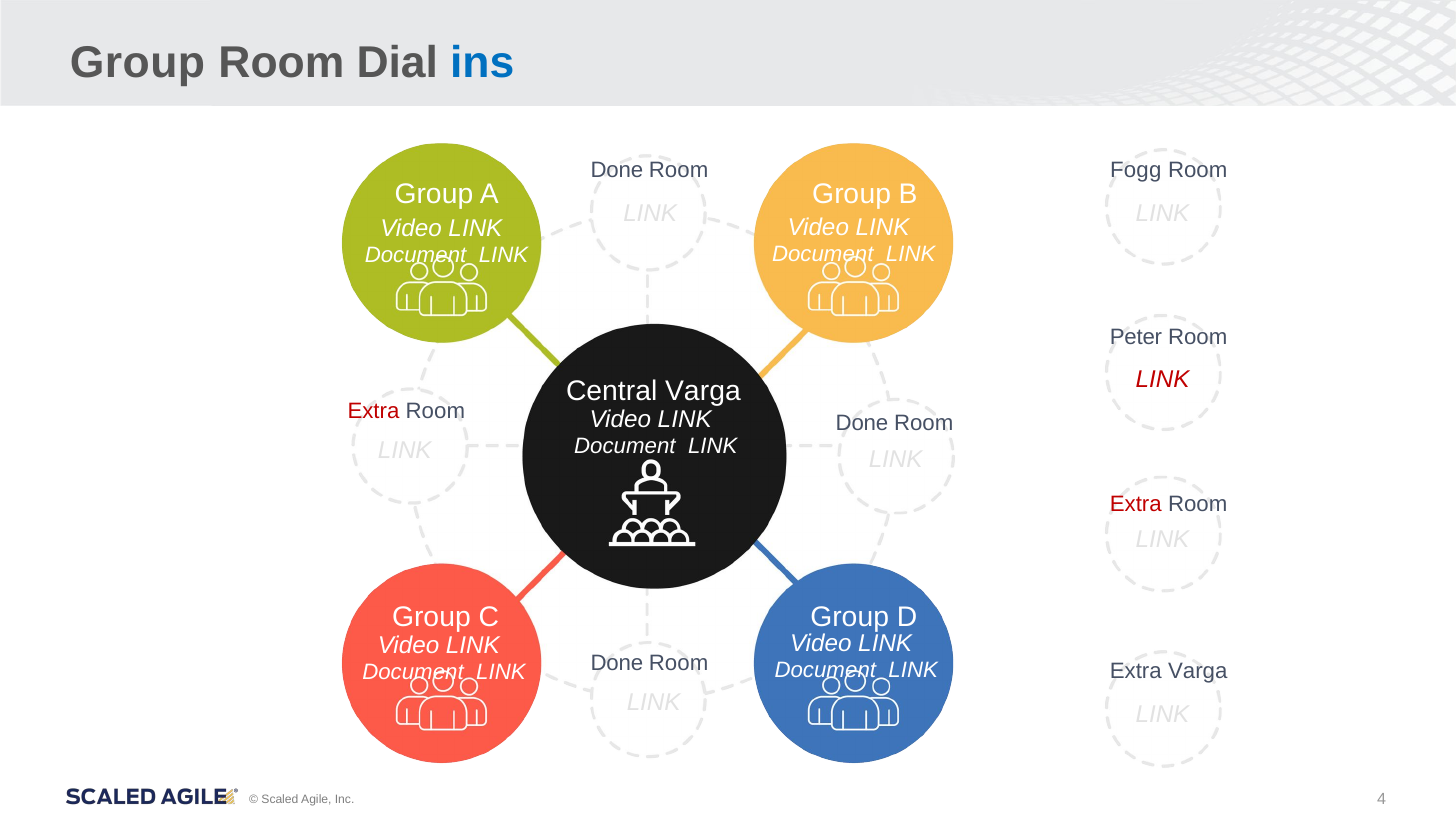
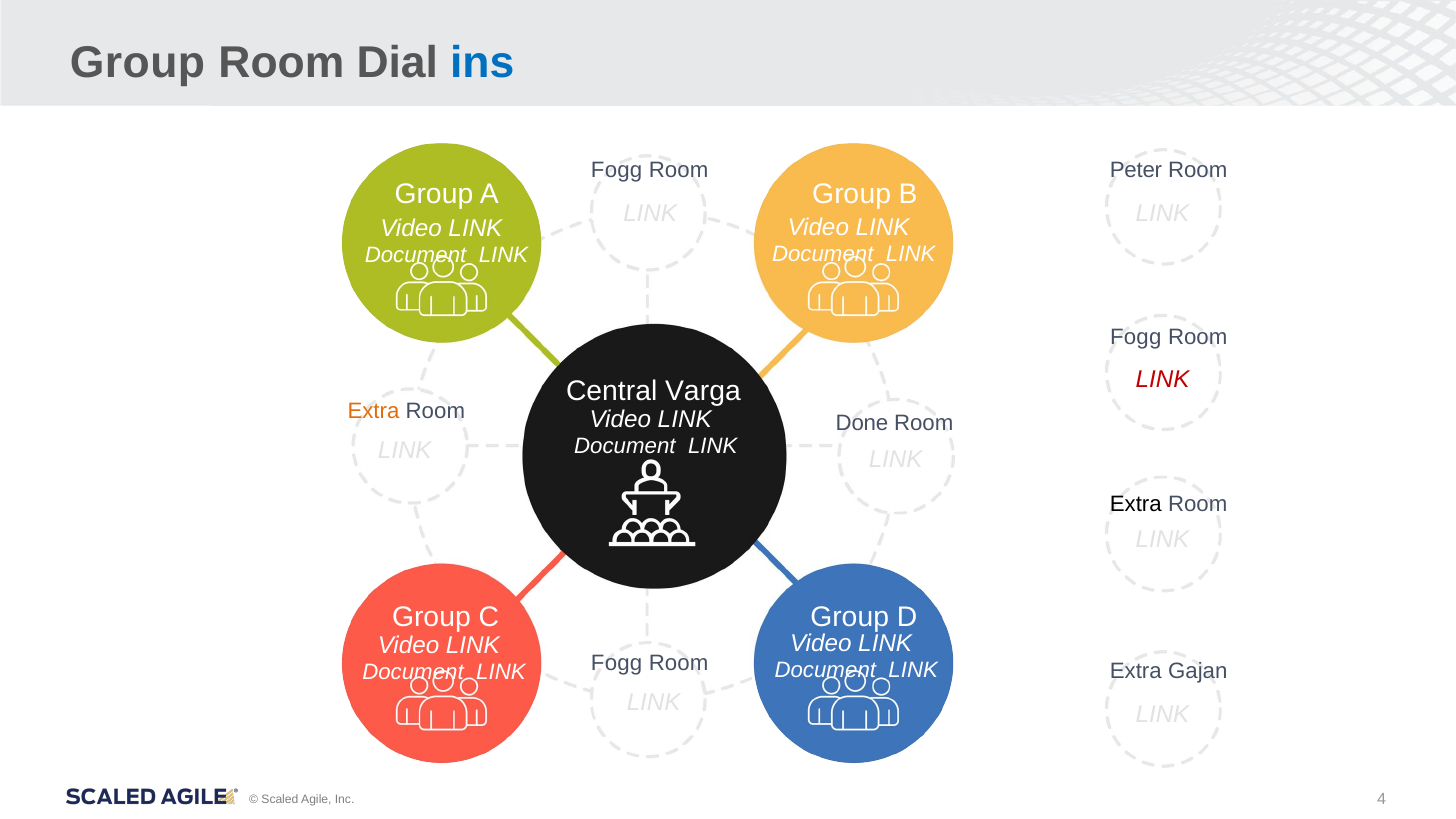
Done: Done -> Fogg (617, 170)
Fogg: Fogg -> Peter (1136, 170)
Peter: Peter -> Fogg (1136, 337)
Extra colour: red -> orange (373, 411)
Extra colour: red -> black (1136, 504)
Done: Done -> Fogg (617, 663)
Extra Varga: Varga -> Gajan (1198, 671)
